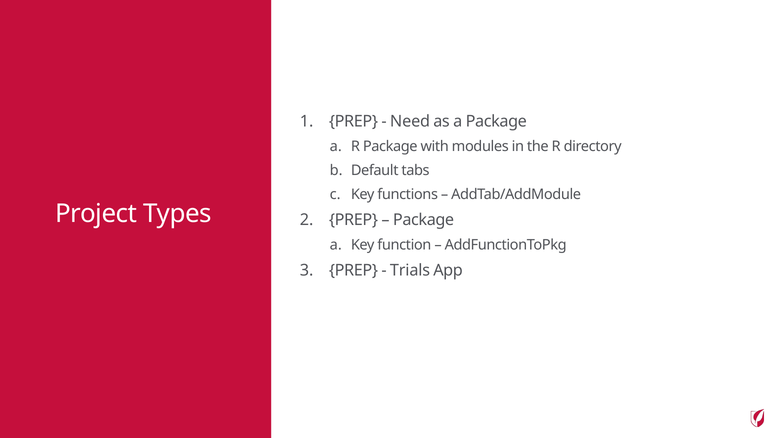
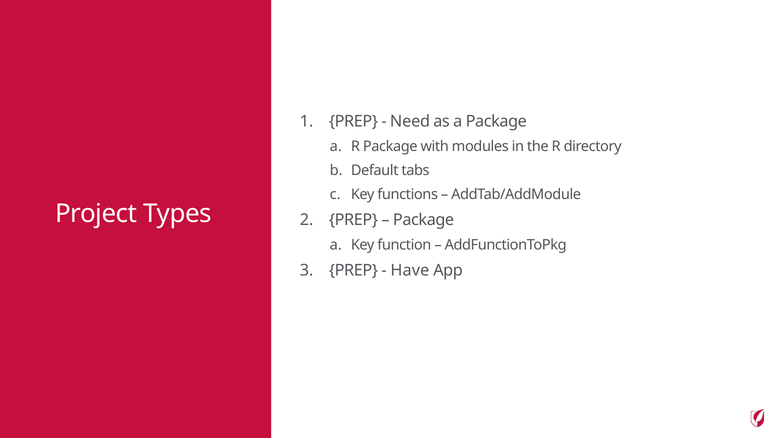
Trials: Trials -> Have (410, 270)
